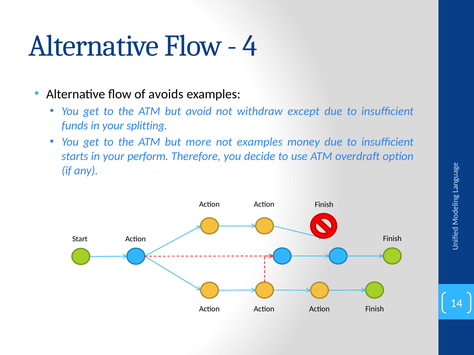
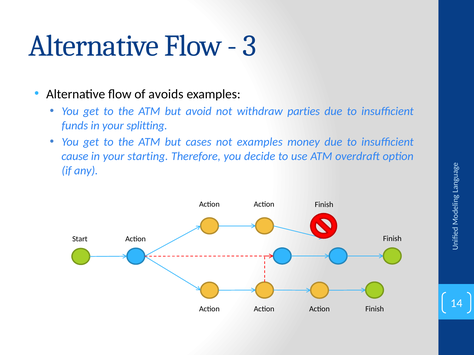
4: 4 -> 3 (250, 46)
except: except -> parties (304, 111)
more: more -> cases (199, 142)
starts: starts -> cause (75, 156)
perform: perform -> starting (148, 156)
